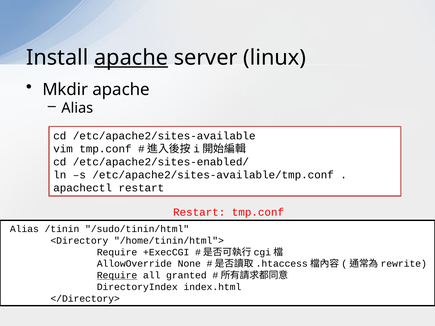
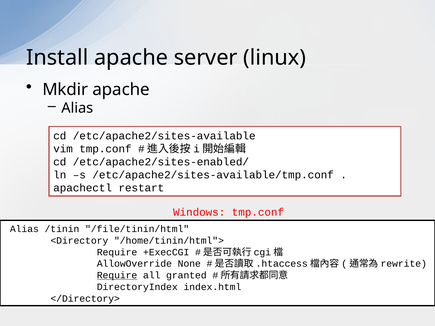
apache underline: present -> none (131, 58)
Restart: Restart -> Windows (199, 212)
/sudo/tinin/html: /sudo/tinin/html -> /file/tinin/html (137, 229)
